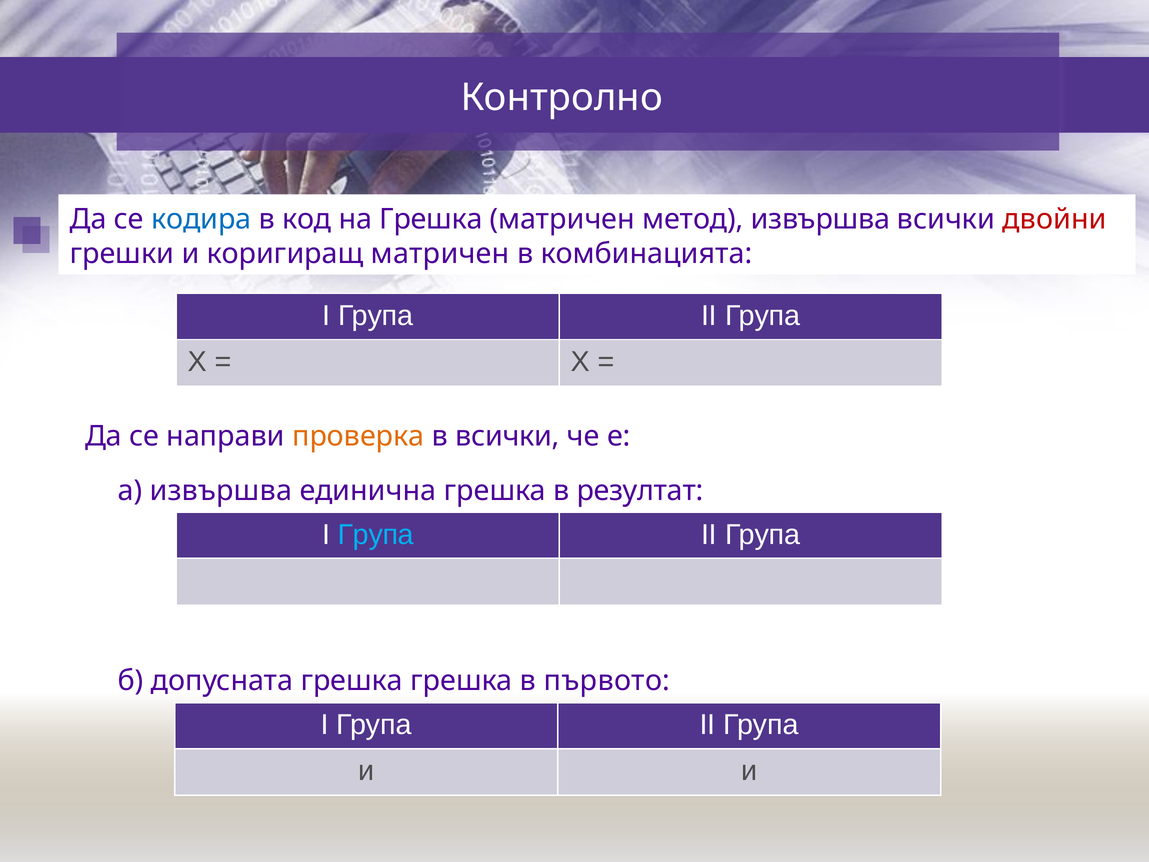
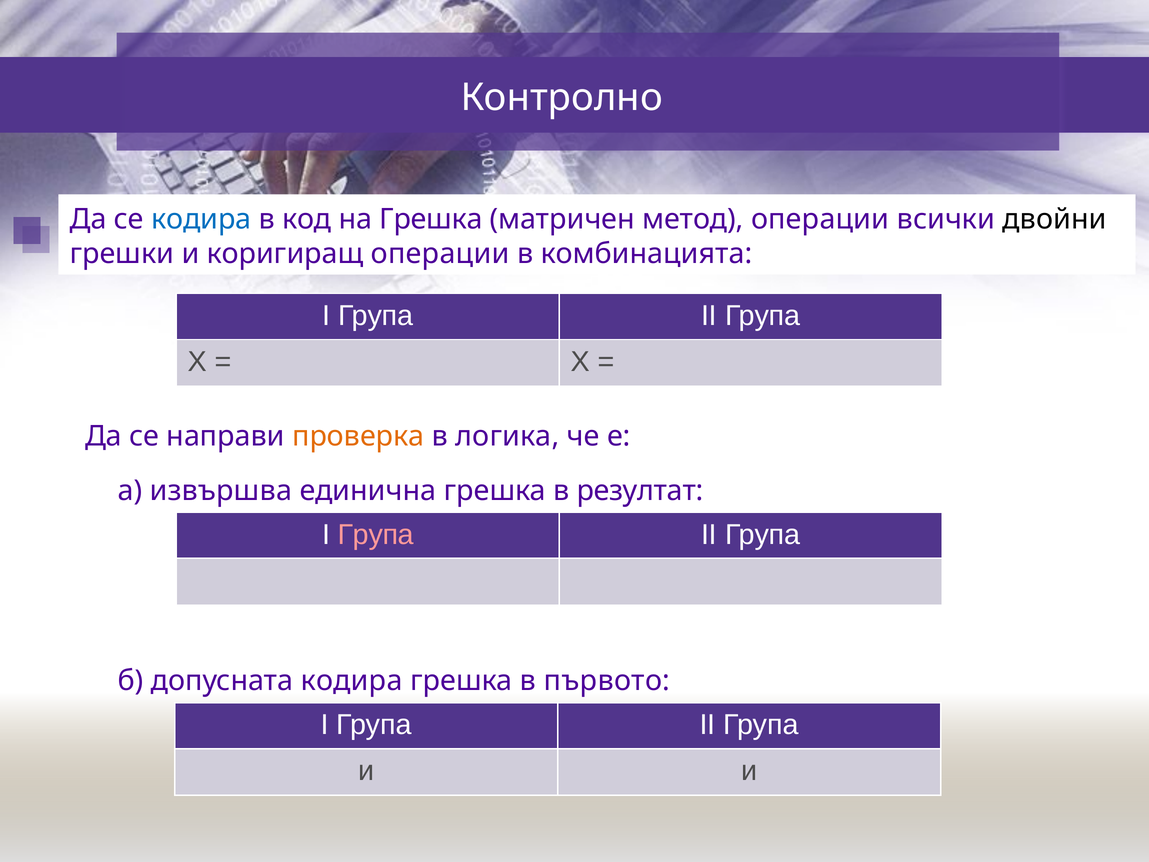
метод извършва: извършва -> операции (820, 219)
двойни colour: red -> black (1054, 219)
коригиращ матричен: матричен -> операции (440, 254)
в всички: всички -> логика (507, 436)
Група colour: light blue -> pink (376, 535)
допусната грешка: грешка -> кодира (352, 681)
